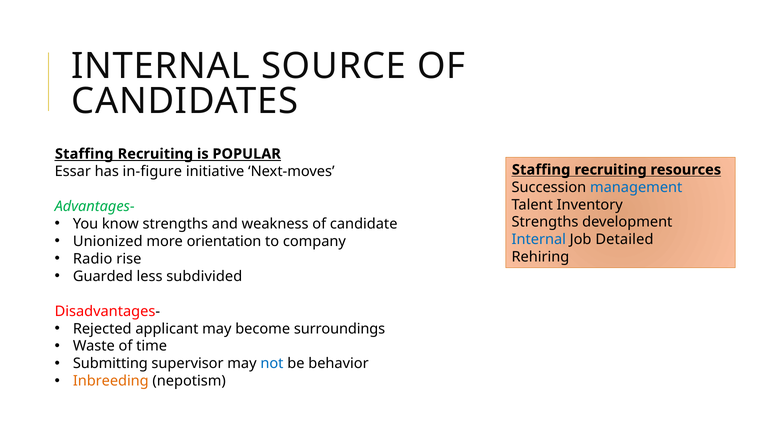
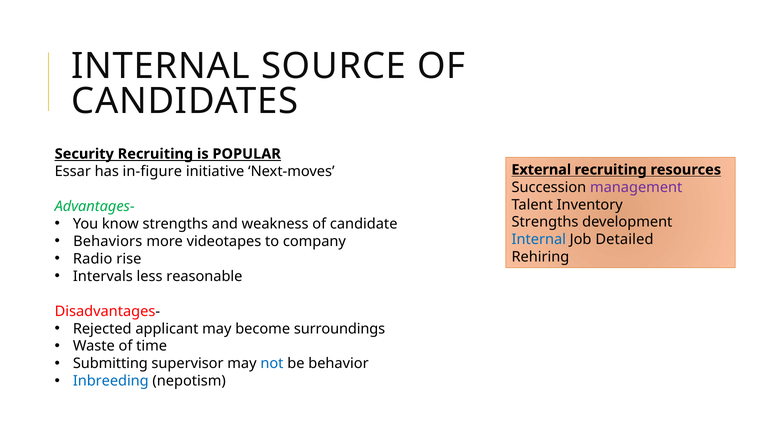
Staffing: Staffing -> Security (84, 154)
Staffing: Staffing -> External (541, 170)
management colour: blue -> purple (636, 187)
Unionized: Unionized -> Behaviors (108, 242)
orientation: orientation -> videotapes (224, 242)
Guarded: Guarded -> Intervals (103, 277)
subdivided: subdivided -> reasonable (204, 277)
Inbreeding colour: orange -> blue (111, 382)
